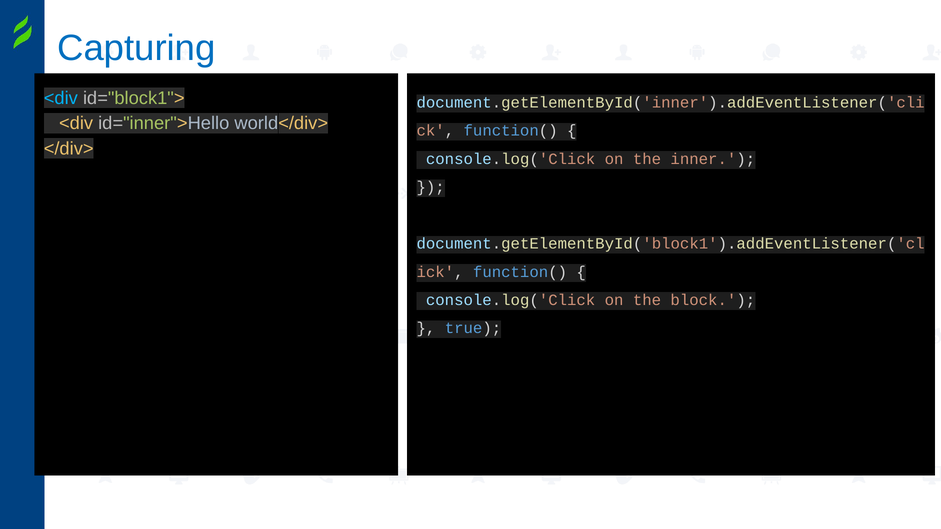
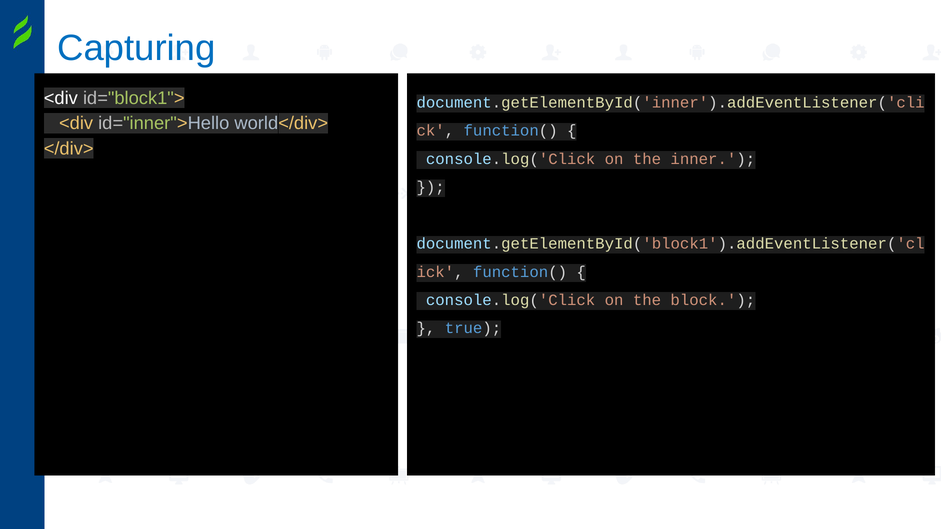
<div colour: light blue -> white (61, 98)
